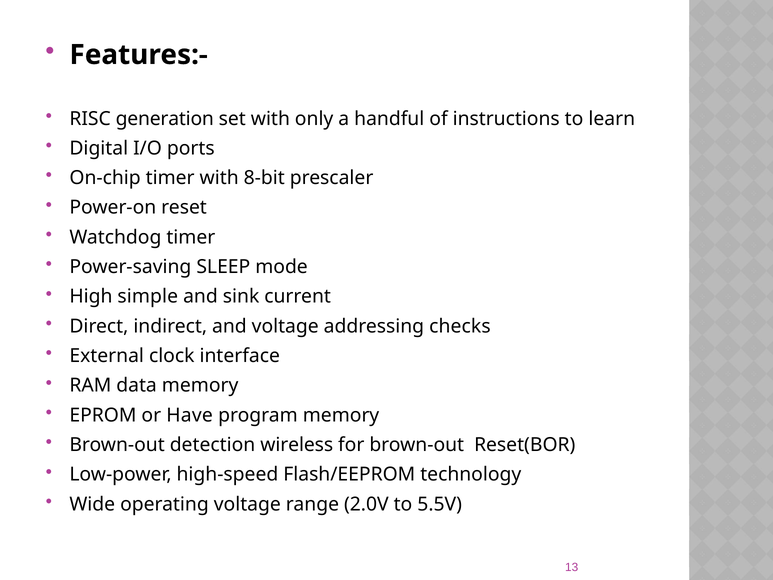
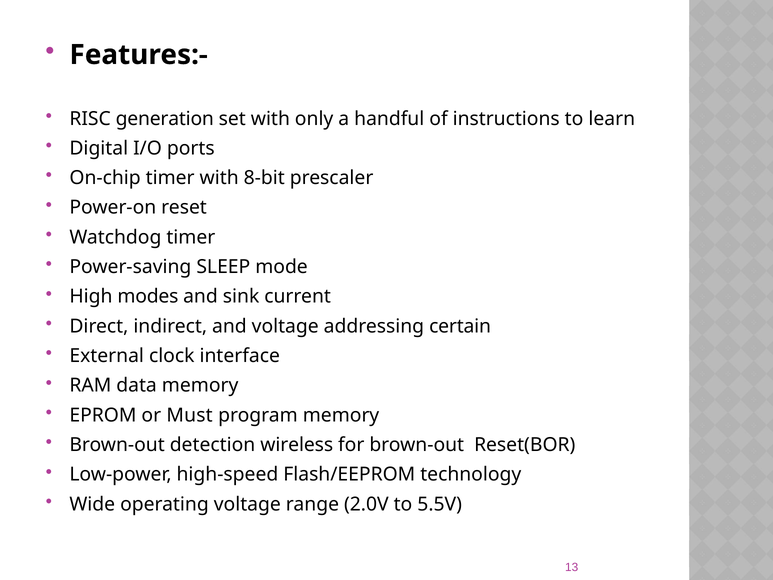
simple: simple -> modes (148, 296)
checks: checks -> certain (460, 326)
Have: Have -> Must (190, 415)
